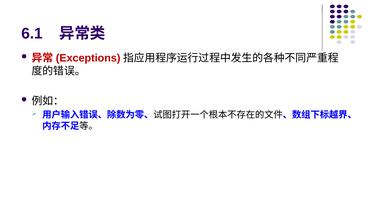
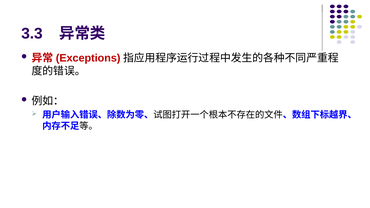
6.1: 6.1 -> 3.3 (32, 33)
